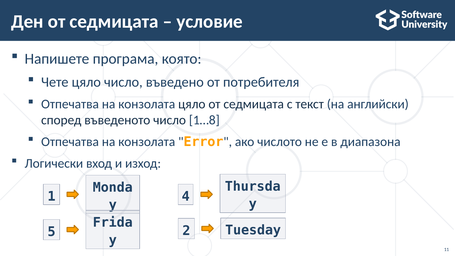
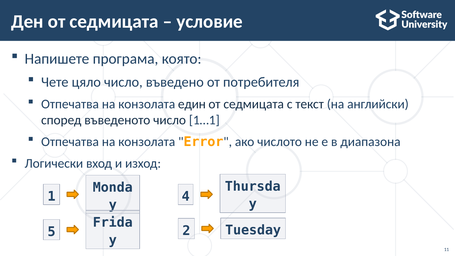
конзолата цяло: цяло -> един (192, 104)
1…8: 1…8 -> 1…1 (204, 120)
